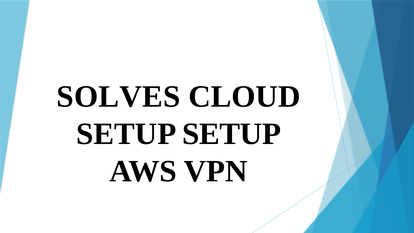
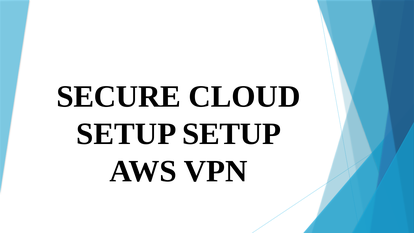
SOLVES: SOLVES -> SECURE (119, 97)
